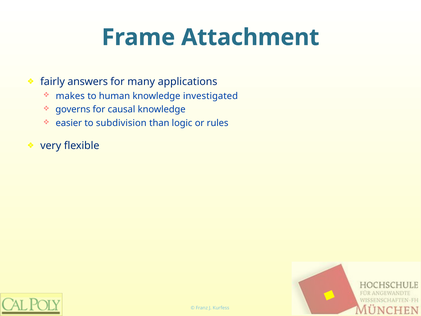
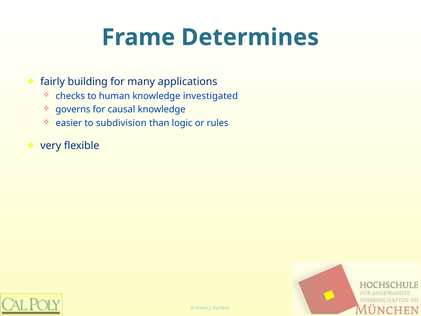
Attachment: Attachment -> Determines (250, 37)
answers: answers -> building (88, 82)
makes: makes -> checks (70, 96)
